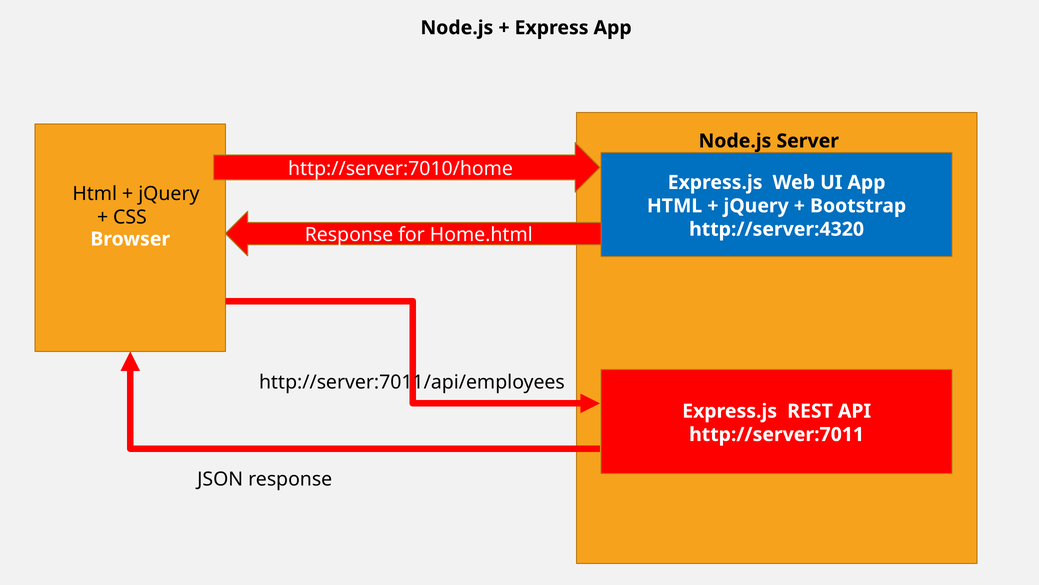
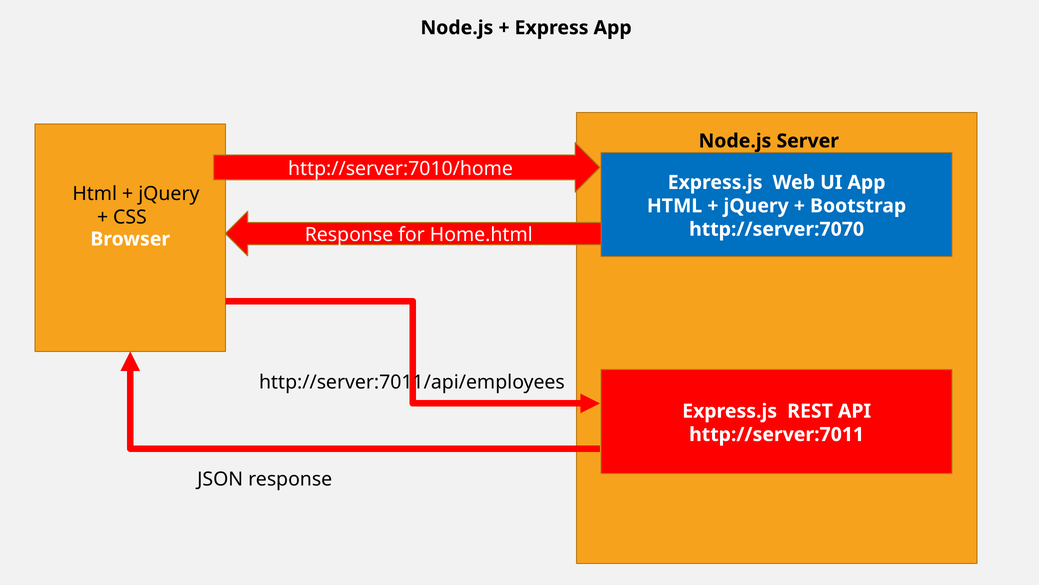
http://server:4320: http://server:4320 -> http://server:7070 (777, 229)
